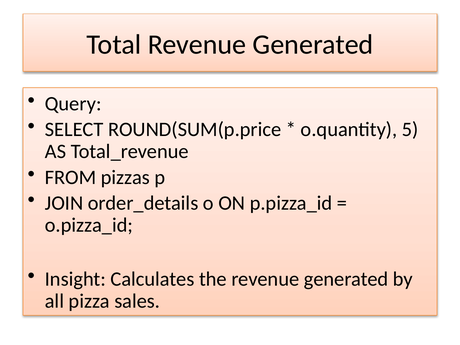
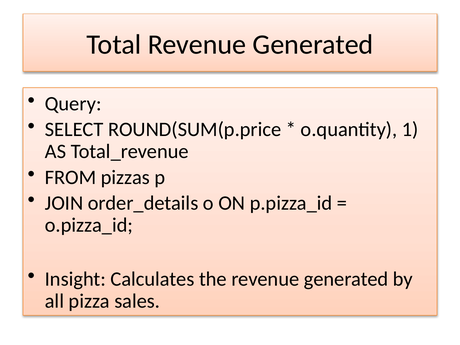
5: 5 -> 1 (410, 129)
